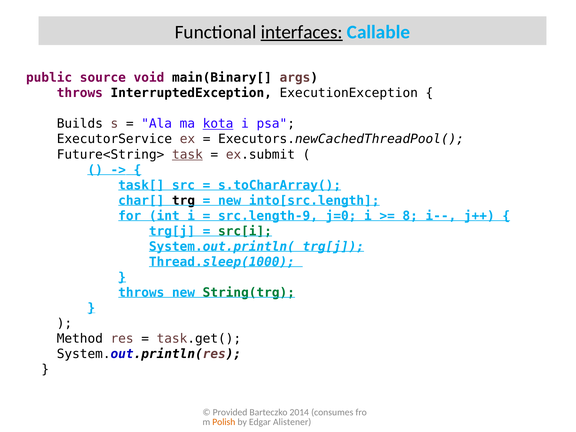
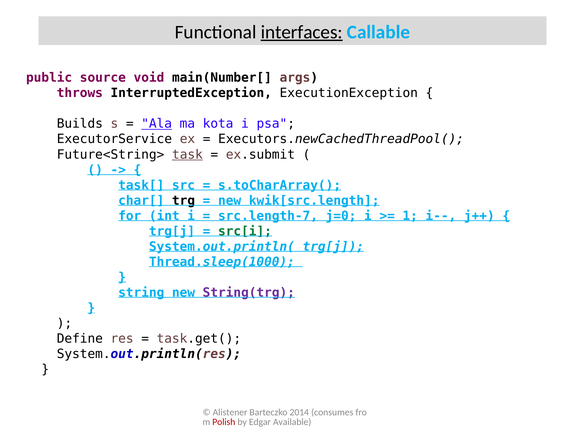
main(Binary[: main(Binary[ -> main(Number[ (222, 78)
Ala underline: none -> present (157, 124)
kota underline: present -> none (218, 124)
into[src.length: into[src.length -> kwik[src.length (314, 201)
src.length-9: src.length-9 -> src.length-7 (268, 216)
8: 8 -> 1 (410, 216)
throws: throws -> string (141, 293)
String(trg colour: green -> purple (249, 293)
Method: Method -> Define (80, 339)
Provided: Provided -> Alistener (230, 412)
Polish colour: orange -> red (224, 422)
Alistener: Alistener -> Available (292, 422)
